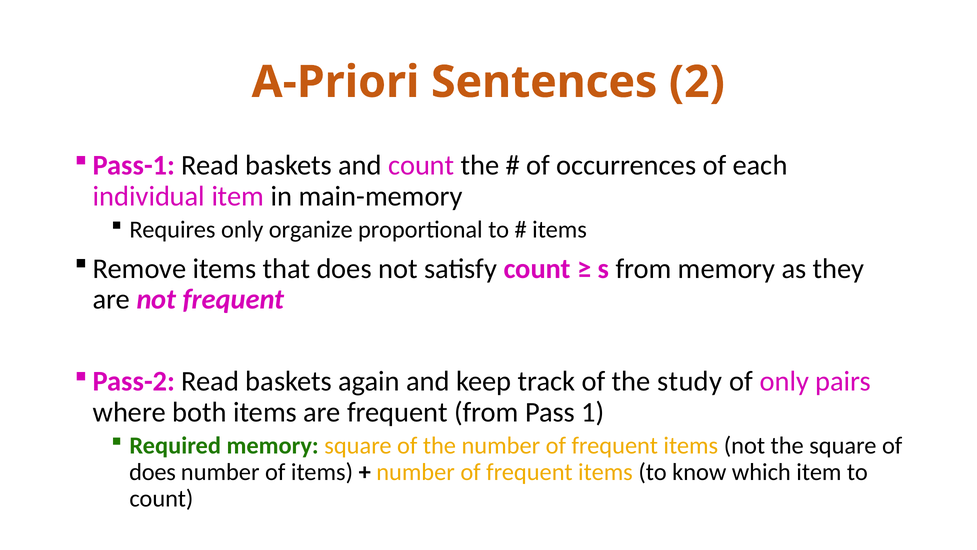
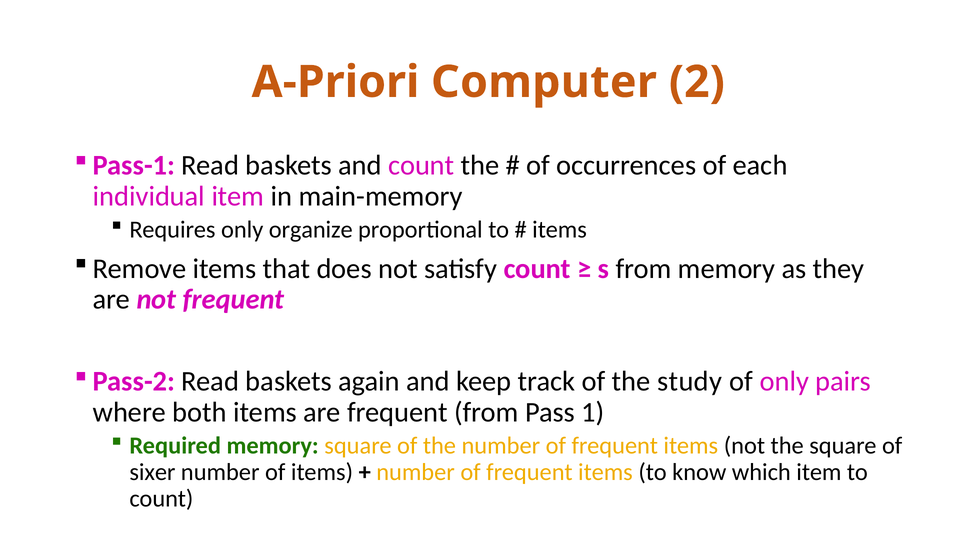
Sentences: Sentences -> Computer (544, 82)
does: does -> sixer (152, 472)
